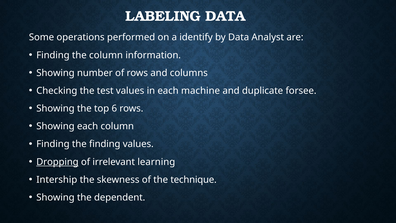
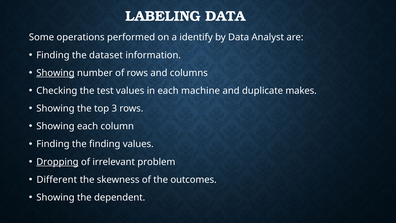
the column: column -> dataset (106, 55)
Showing underline: none -> present (55, 73)
forsee: forsee -> makes (301, 91)
6: 6 -> 3 (114, 108)
learning: learning -> problem (156, 162)
Intership: Intership -> Different (57, 179)
technique: technique -> outcomes (194, 179)
